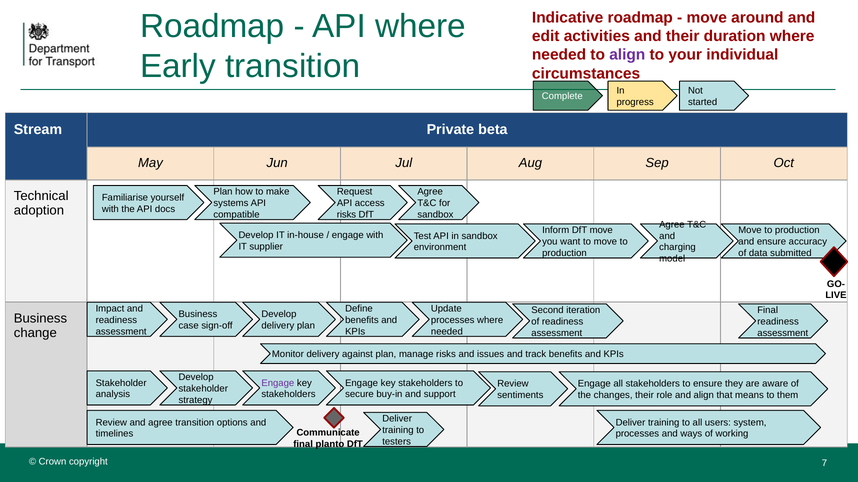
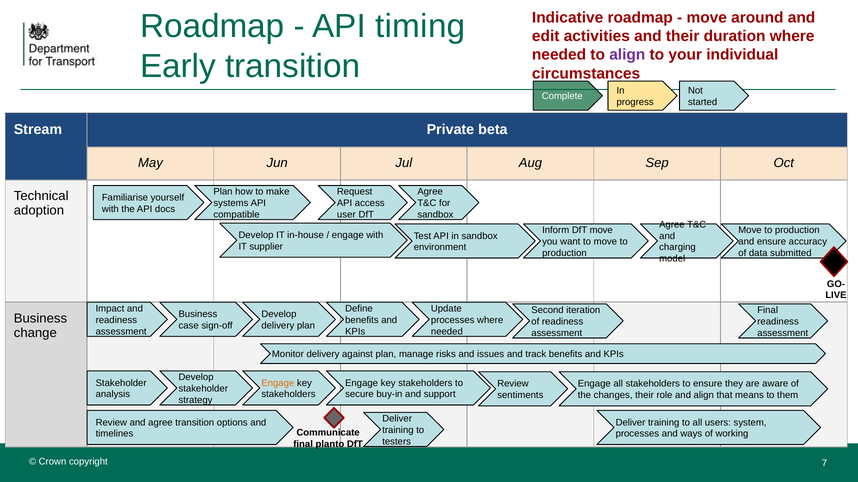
API where: where -> timing (420, 26)
risks: risks -> user (346, 215)
Engage colour: purple -> orange (278, 383)
